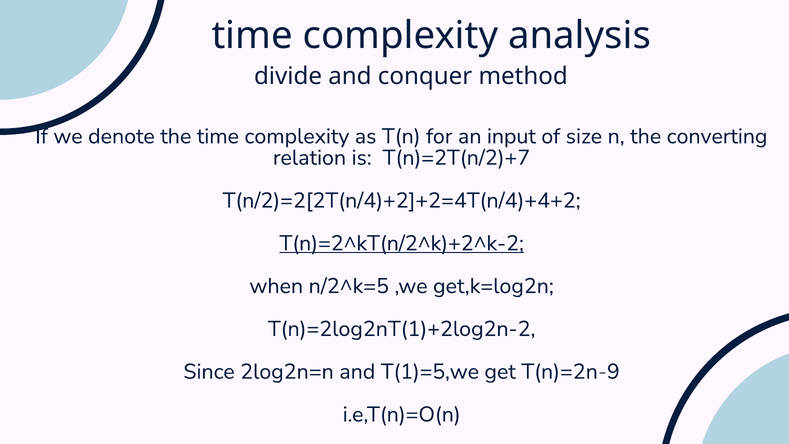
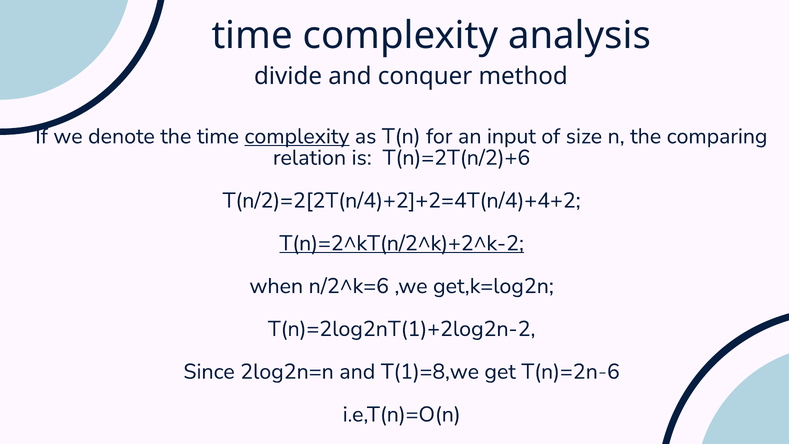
complexity underline: none -> present (297, 136)
converting: converting -> comparing (717, 136)
T(n)=2T(n/2)+7: T(n)=2T(n/2)+7 -> T(n)=2T(n/2)+6 (456, 158)
n/2^k=5: n/2^k=5 -> n/2^k=6 (349, 286)
T(1)=5,we: T(1)=5,we -> T(1)=8,we (430, 371)
T(n)=2n-9: T(n)=2n-9 -> T(n)=2n-6 (571, 371)
